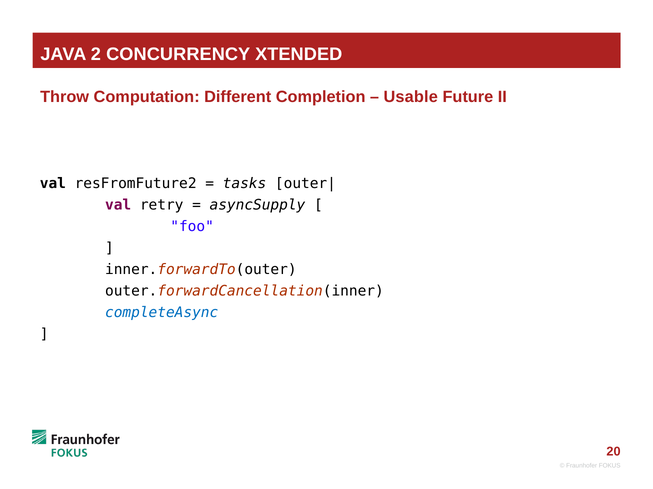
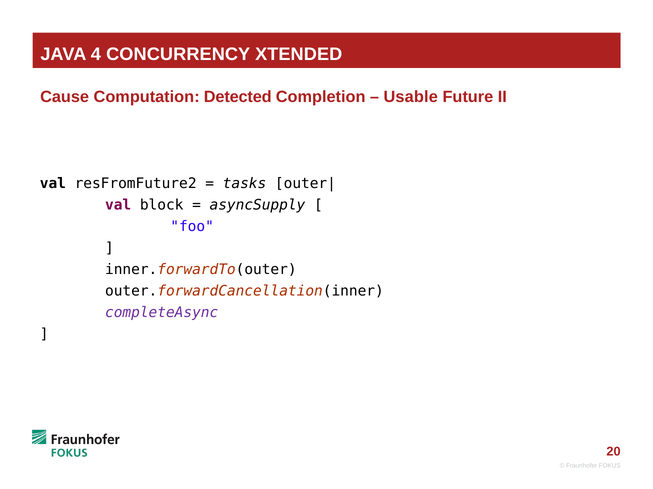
2: 2 -> 4 (96, 54)
Throw: Throw -> Cause (65, 97)
Different: Different -> Detected (238, 97)
retry: retry -> block (162, 206)
completeAsync colour: blue -> purple (162, 313)
